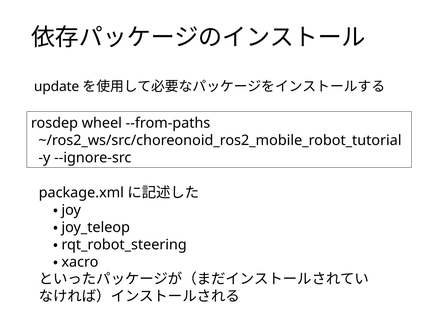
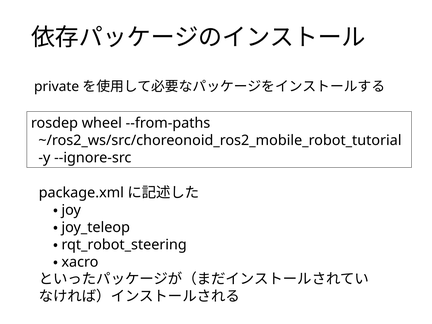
update: update -> private (57, 87)
